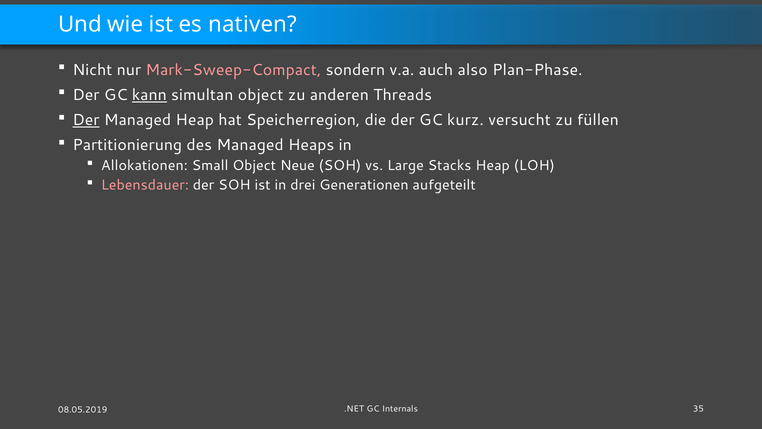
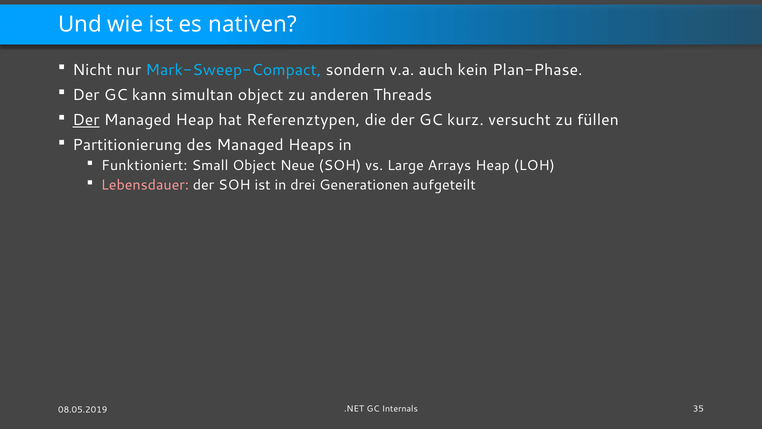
Mark-Sweep-Compact colour: pink -> light blue (233, 70)
also: also -> kein (473, 70)
kann underline: present -> none (149, 95)
Speicherregion: Speicherregion -> Referenztypen (303, 120)
Allokationen: Allokationen -> Funktioniert (144, 165)
Stacks: Stacks -> Arrays (449, 165)
